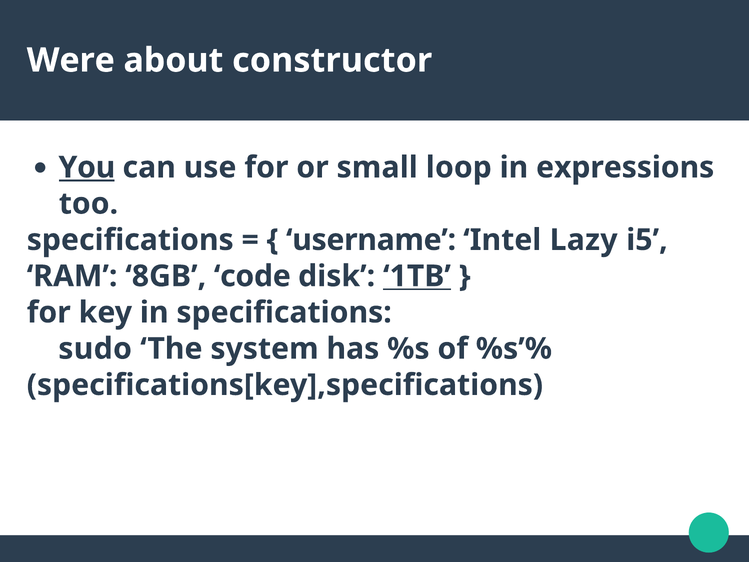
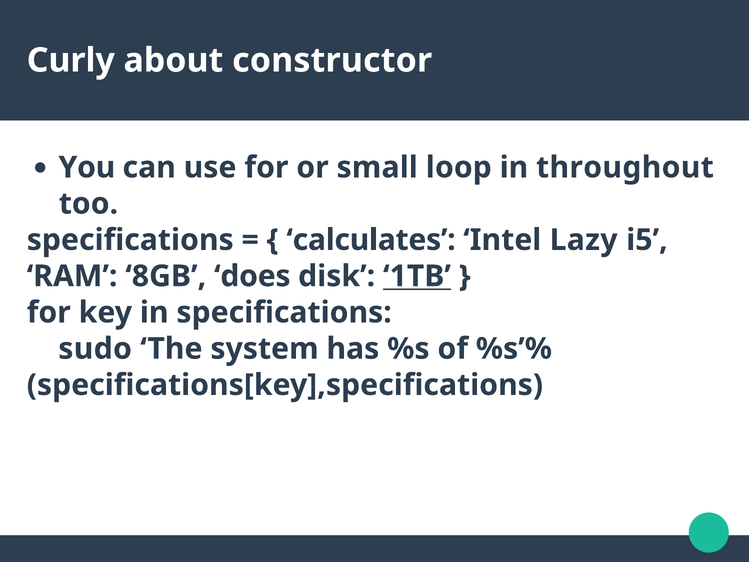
Were: Were -> Curly (71, 60)
You underline: present -> none (87, 167)
expressions: expressions -> throughout (625, 167)
username: username -> calculates (371, 240)
code: code -> does (252, 276)
